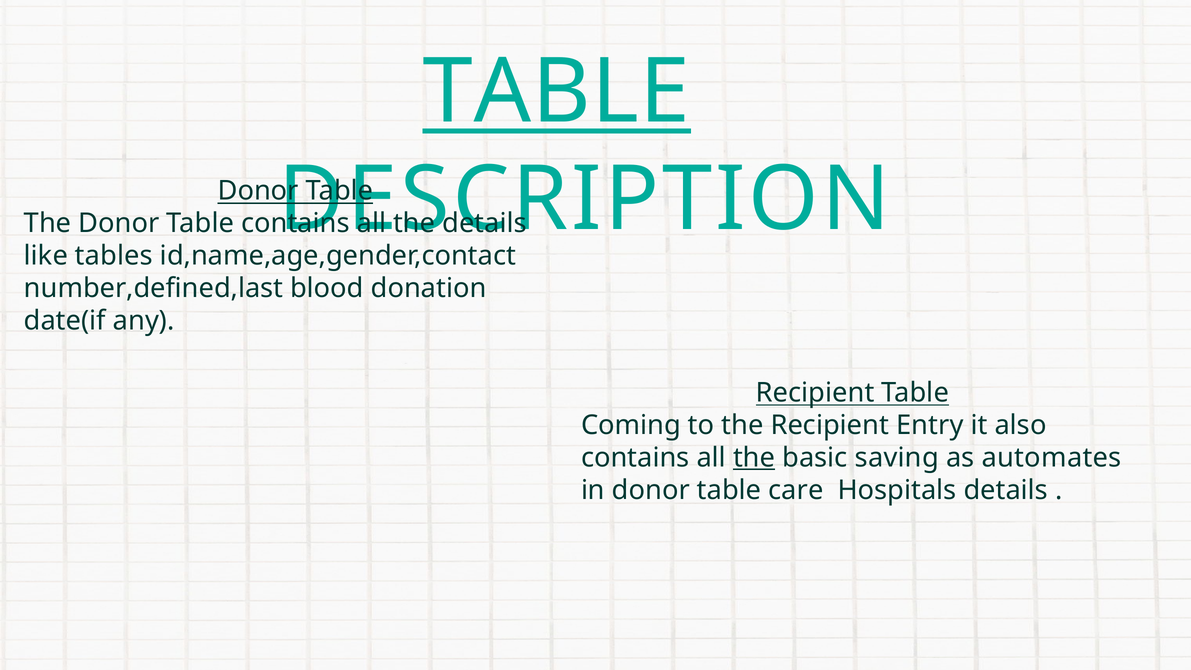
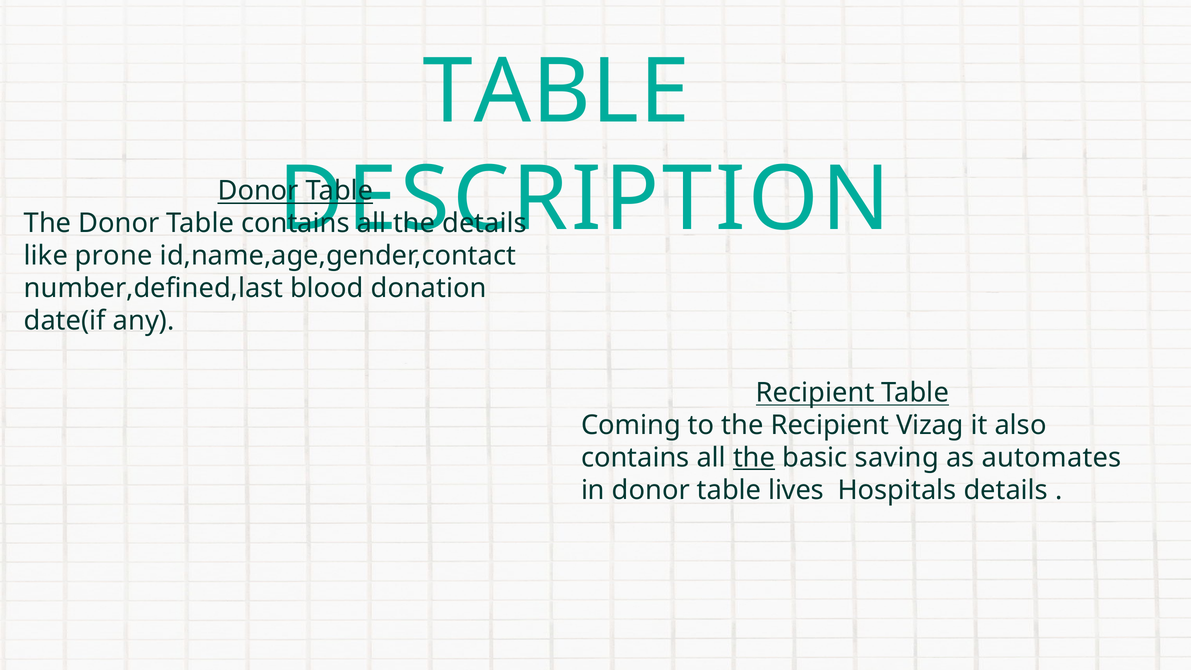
TABLE underline: present -> none (556, 92)
tables: tables -> prone (114, 256)
Entry: Entry -> Vizag (930, 425)
care: care -> lives (796, 490)
